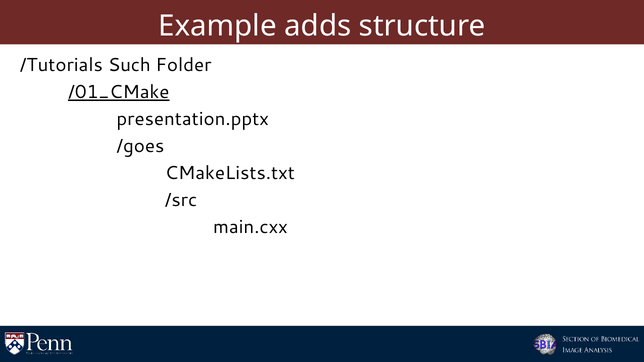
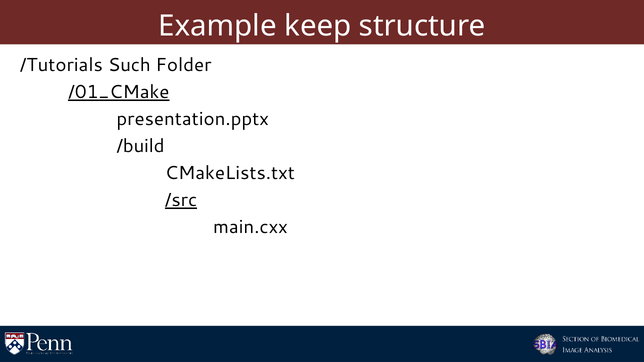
adds: adds -> keep (318, 26)
/goes: /goes -> /build (140, 146)
/src underline: none -> present (181, 200)
